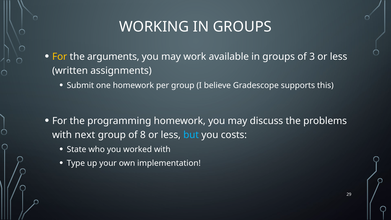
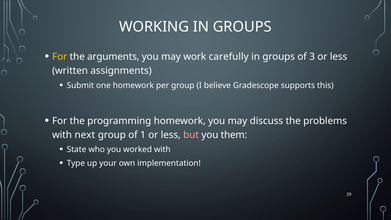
available: available -> carefully (229, 57)
8: 8 -> 1 (143, 135)
but colour: light blue -> pink (191, 135)
costs: costs -> them (234, 135)
